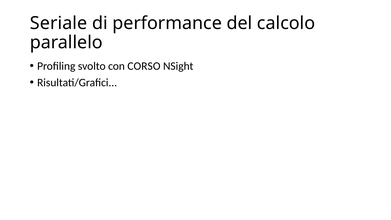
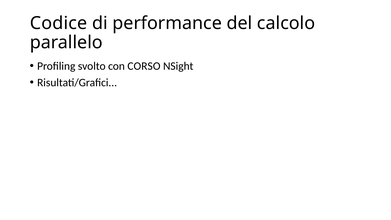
Seriale: Seriale -> Codice (59, 23)
